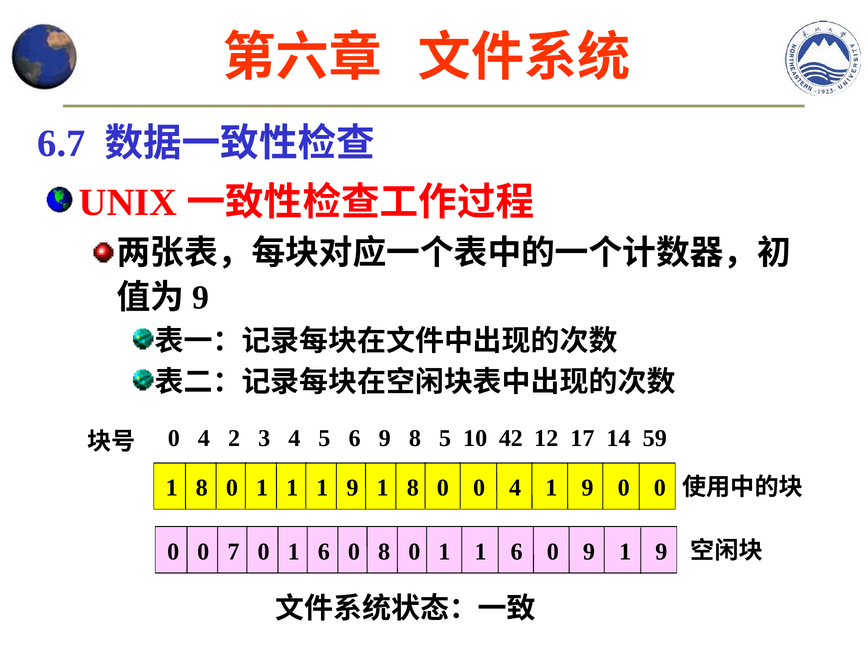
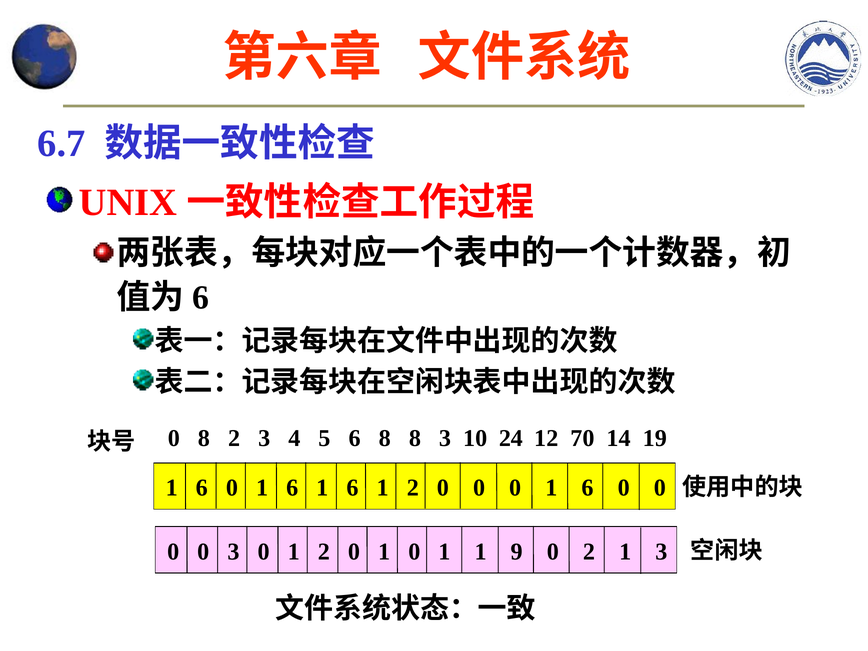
9: 9 -> 6 (201, 297)
4: 4 -> 8 (204, 438)
6 9: 9 -> 8 (385, 438)
8 5: 5 -> 3 (445, 438)
42: 42 -> 24 (511, 438)
17: 17 -> 70 (582, 438)
59: 59 -> 19 (655, 438)
8: 8 -> 6 (202, 488)
1: 1 -> 6 (292, 488)
9: 9 -> 6 (352, 488)
8: 8 -> 2 (413, 488)
0 0 4: 4 -> 0 (515, 488)
9: 9 -> 6 (587, 488)
0 7: 7 -> 3 (233, 552)
0 1 6: 6 -> 2 (324, 552)
8: 8 -> 1 (384, 552)
1 1 6: 6 -> 9 (517, 552)
0 9: 9 -> 2 (589, 552)
9: 9 -> 3 (661, 552)
